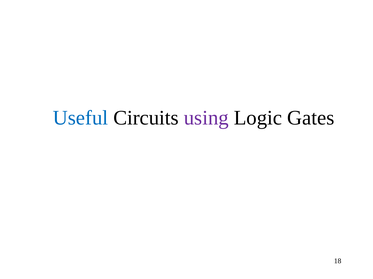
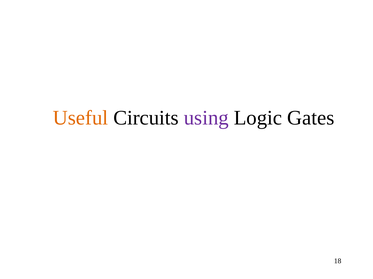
Useful colour: blue -> orange (81, 118)
